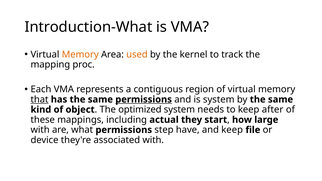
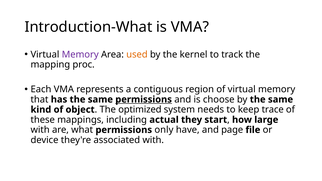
Memory colour: orange -> purple (80, 54)
that underline: present -> none (39, 100)
is system: system -> choose (219, 100)
after: after -> trace (273, 110)
step: step -> only (164, 130)
and keep: keep -> page (232, 130)
